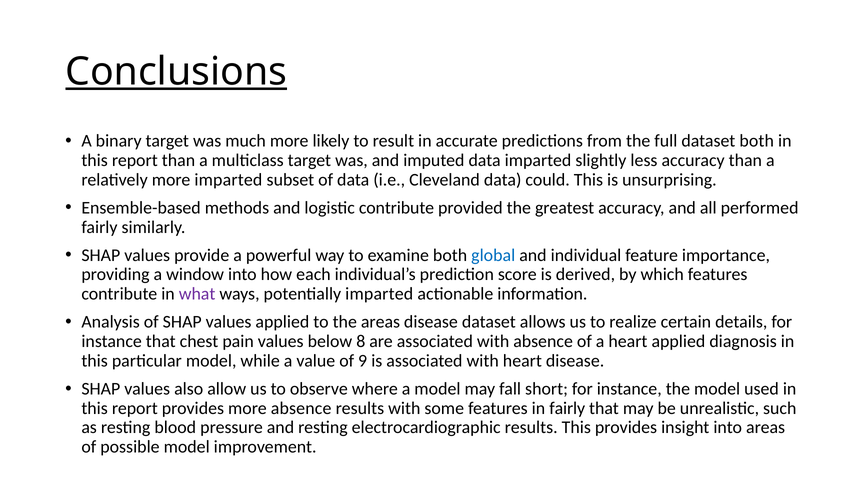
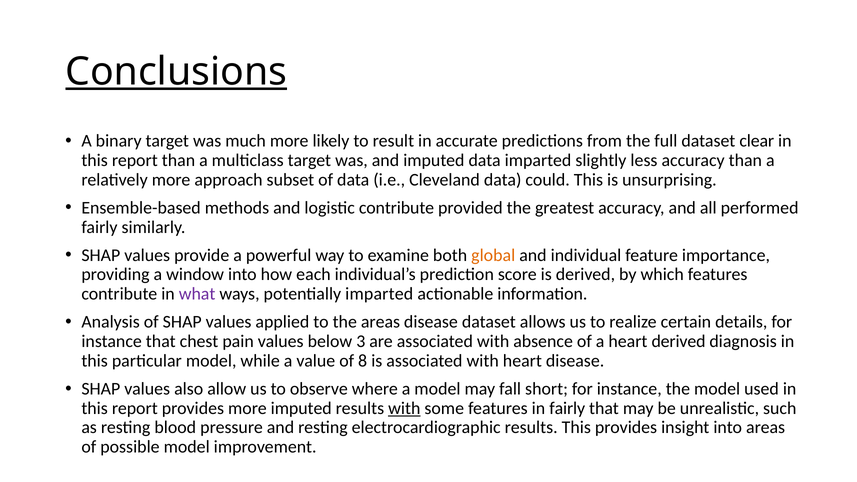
dataset both: both -> clear (757, 141)
more imparted: imparted -> approach (228, 180)
global colour: blue -> orange (493, 255)
8: 8 -> 3 (361, 341)
heart applied: applied -> derived (679, 341)
9: 9 -> 8 (363, 361)
more absence: absence -> imputed (301, 408)
with underline: none -> present (404, 408)
